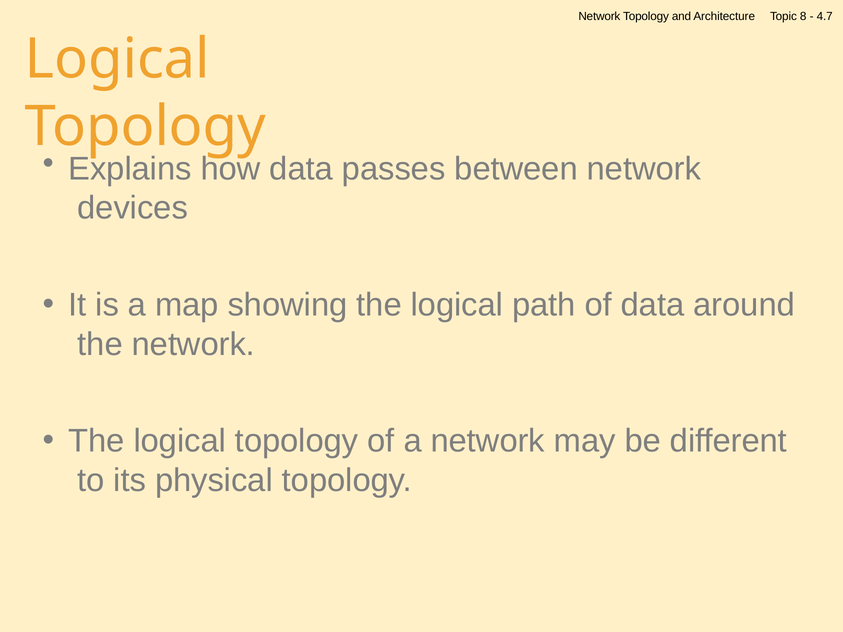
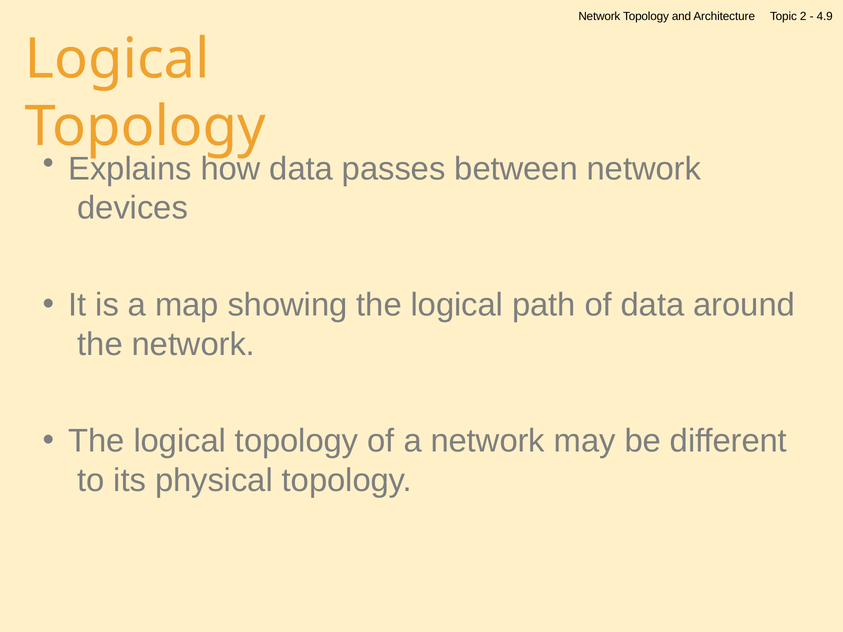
8: 8 -> 2 (803, 17)
4.7: 4.7 -> 4.9 (825, 17)
